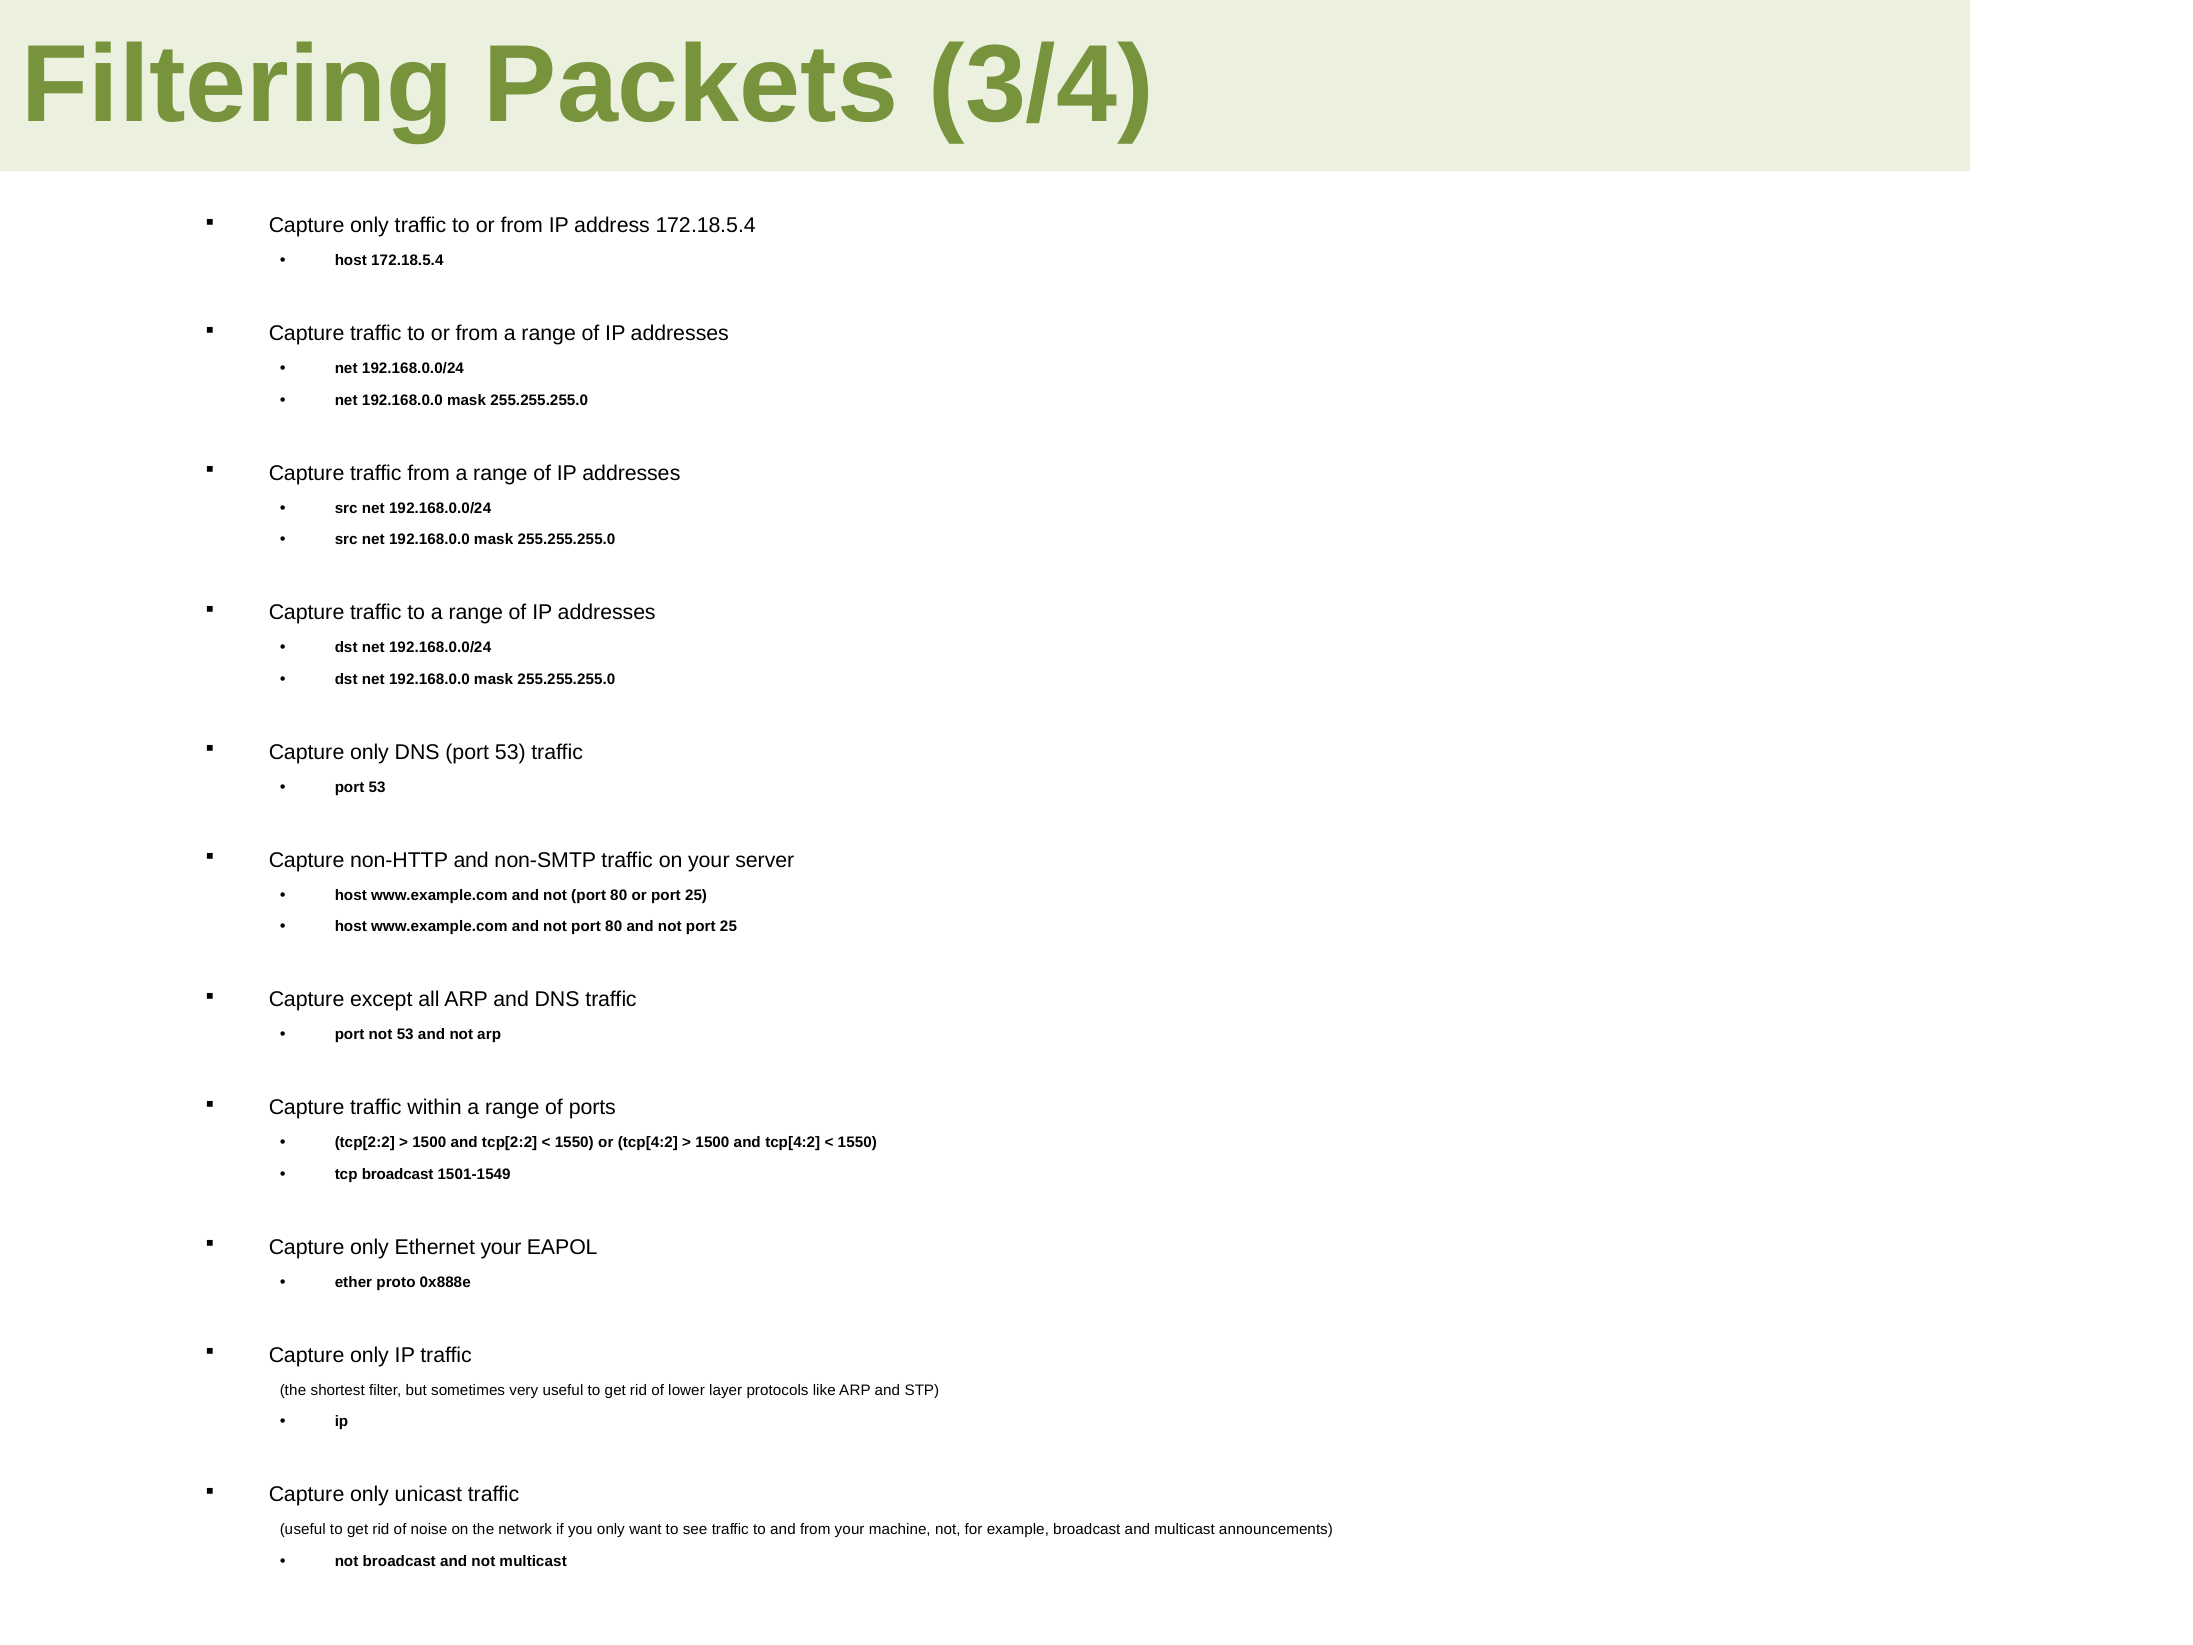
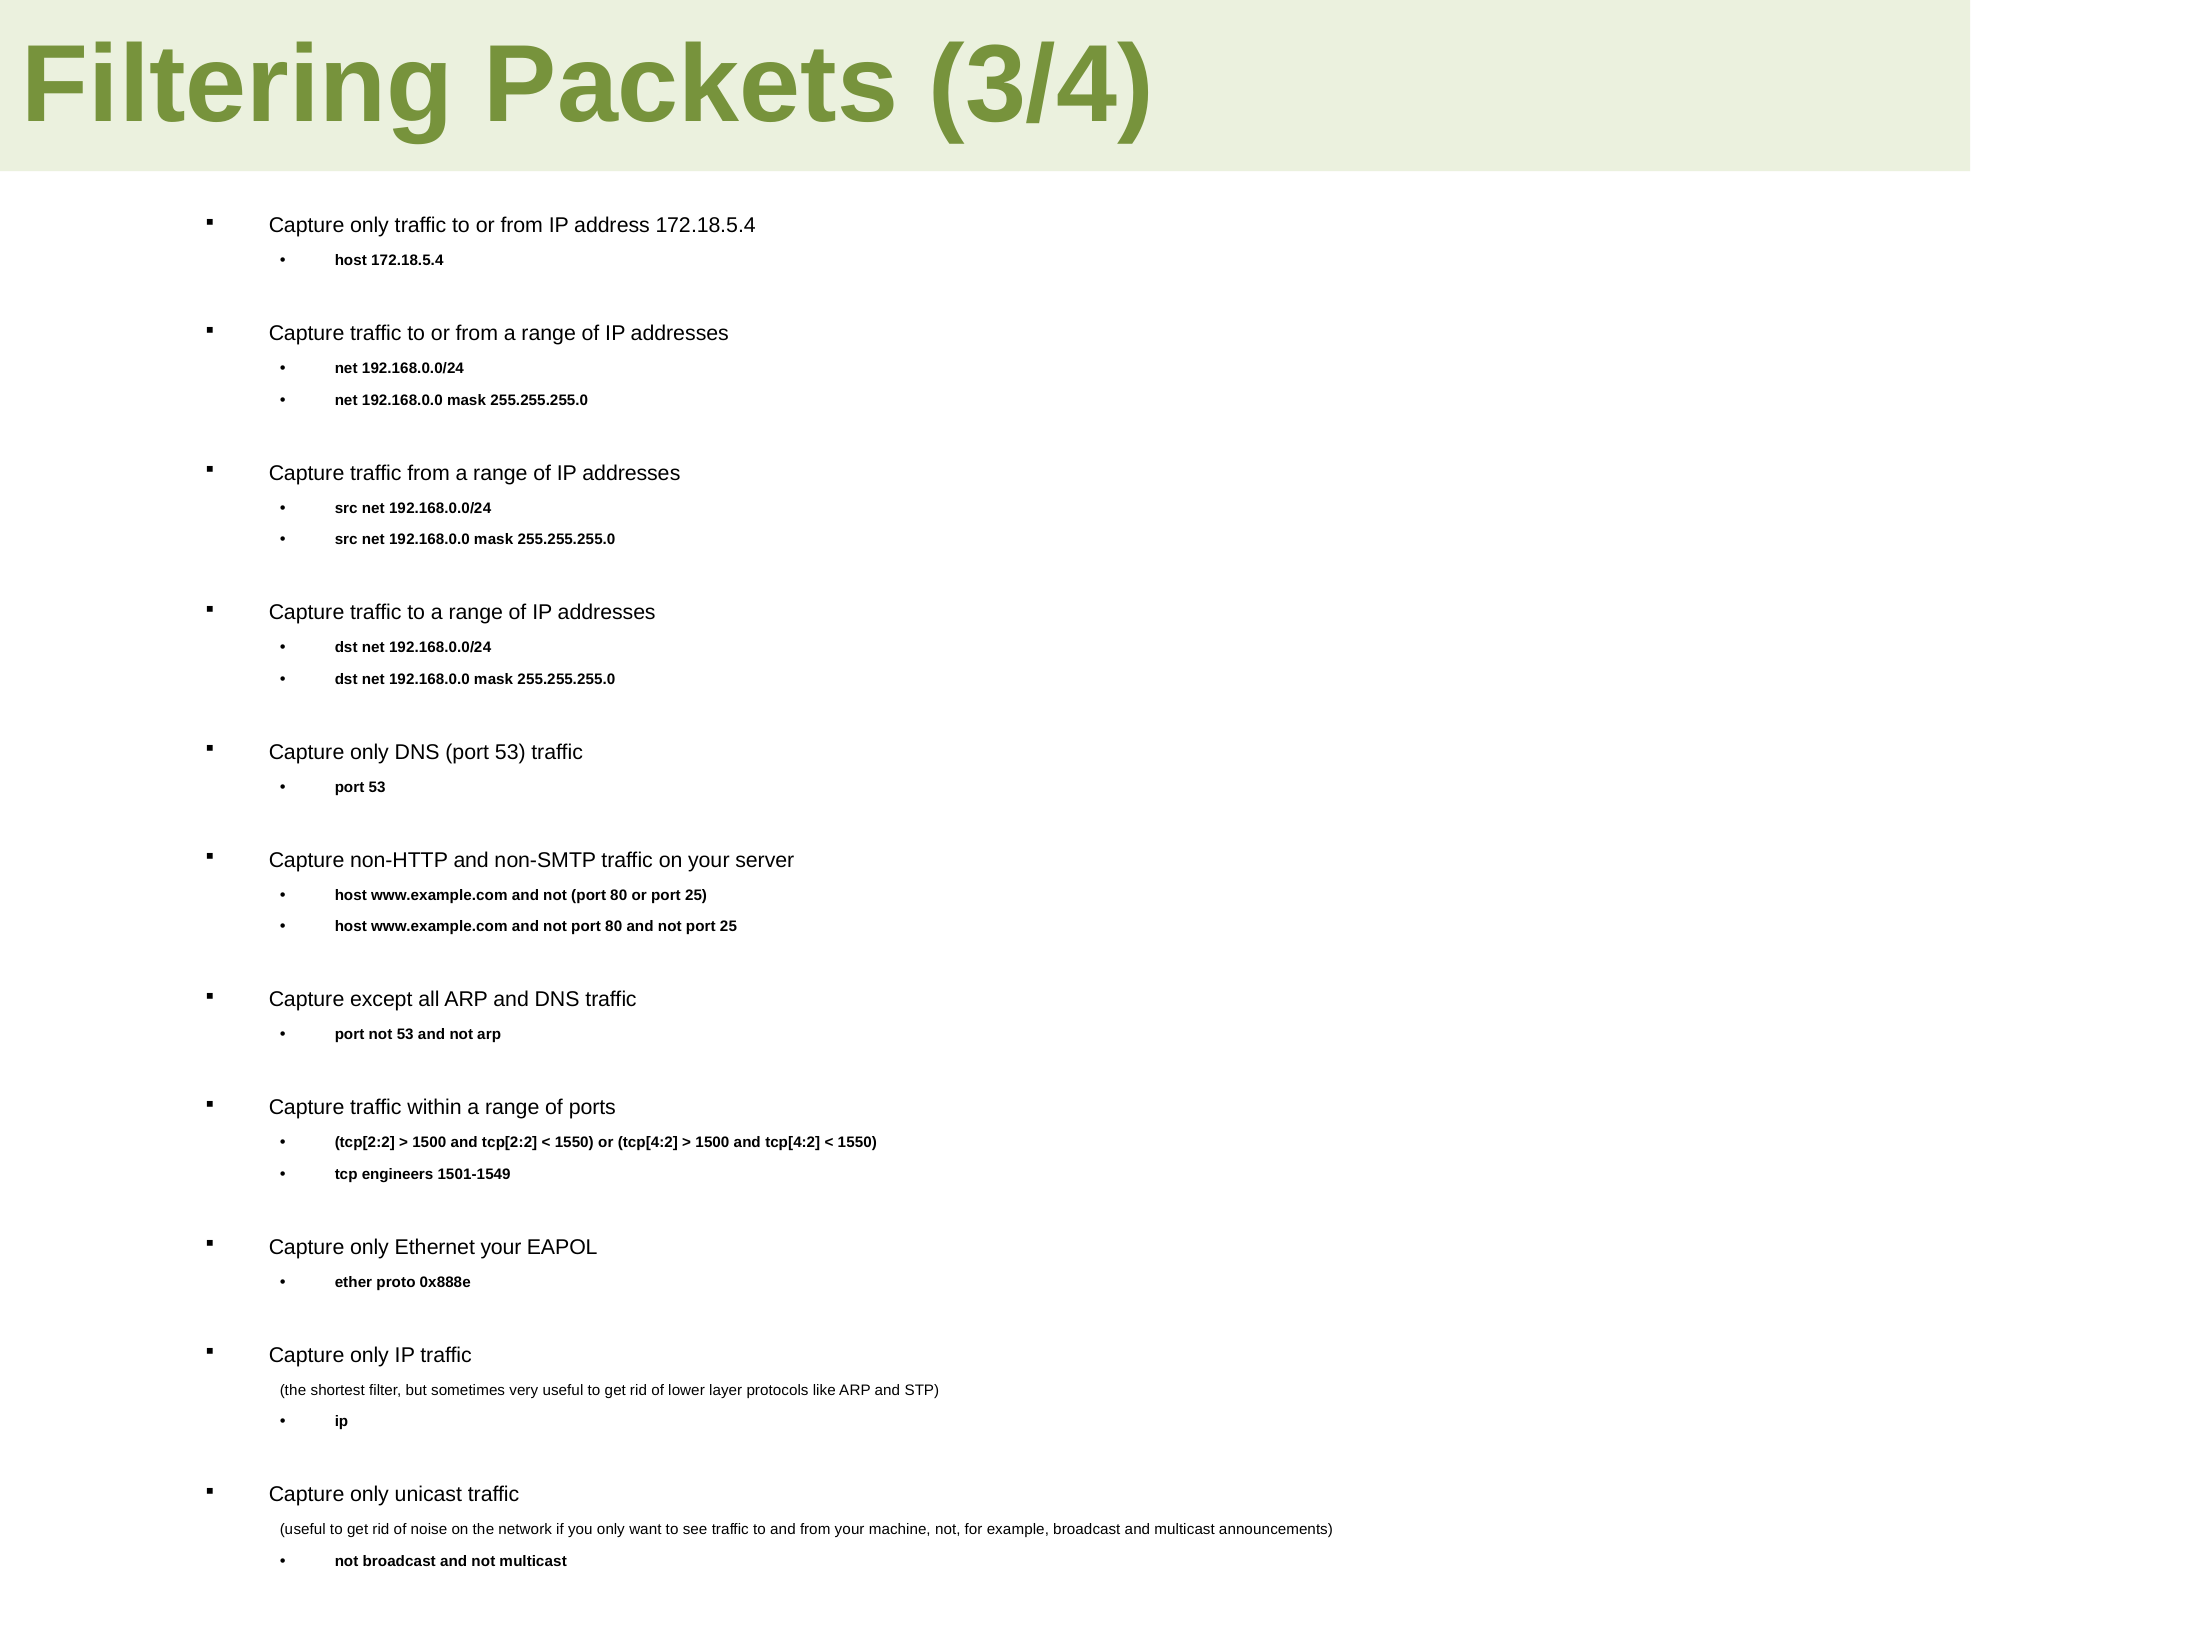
tcp broadcast: broadcast -> engineers (398, 1174)
